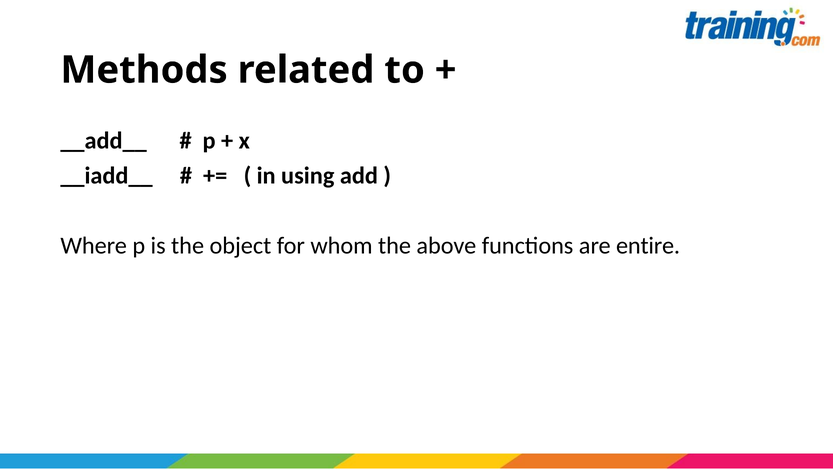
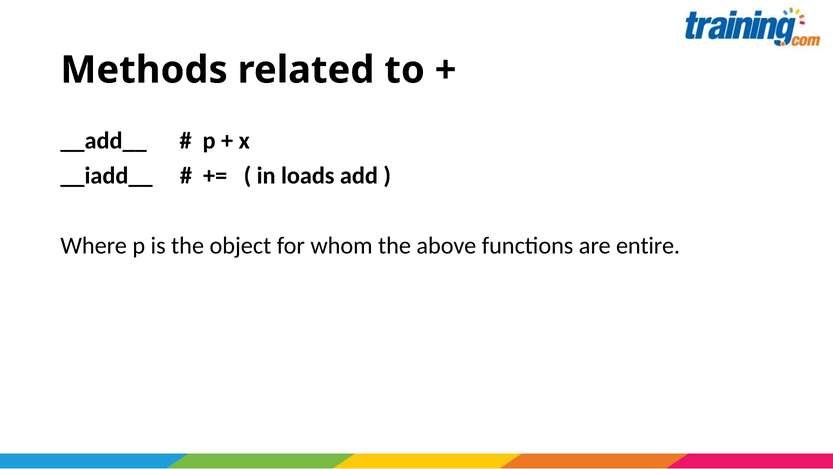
using: using -> loads (308, 176)
